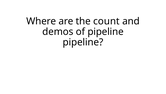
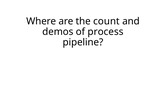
of pipeline: pipeline -> process (105, 32)
